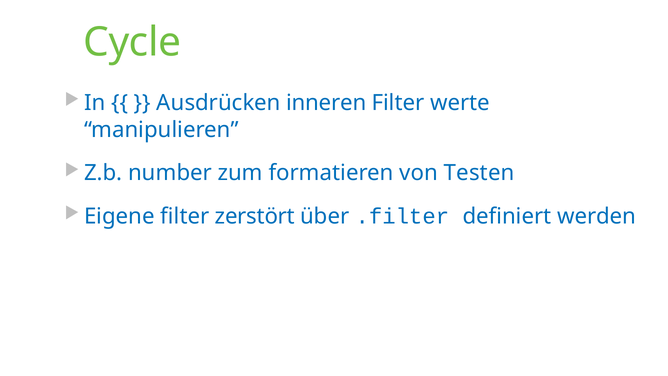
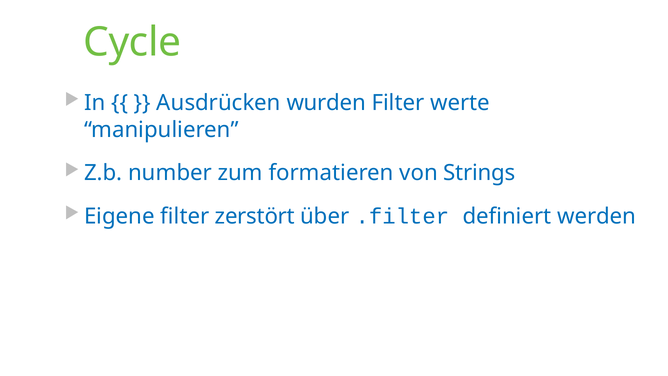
inneren: inneren -> wurden (326, 103)
Testen: Testen -> Strings (479, 173)
